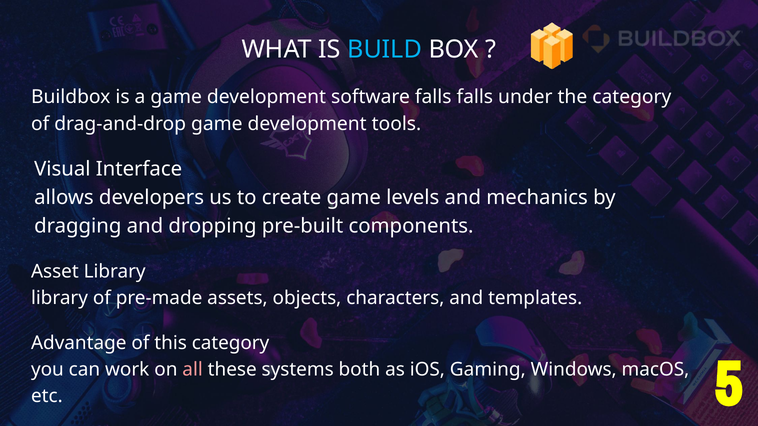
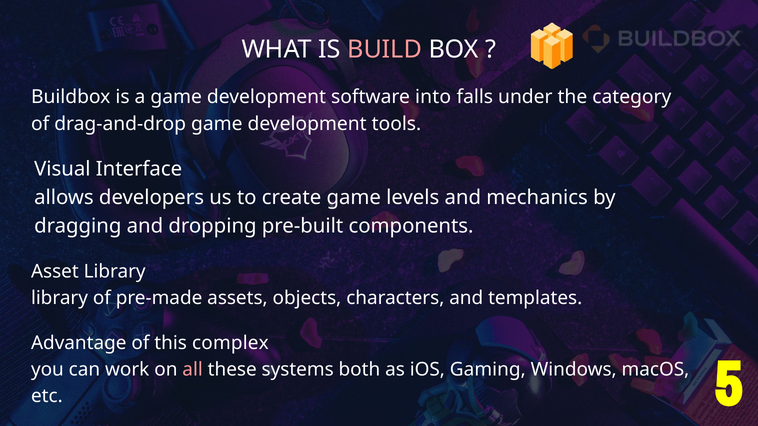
BUILD colour: light blue -> pink (385, 50)
software falls: falls -> into (433, 97)
this category: category -> complex (230, 343)
